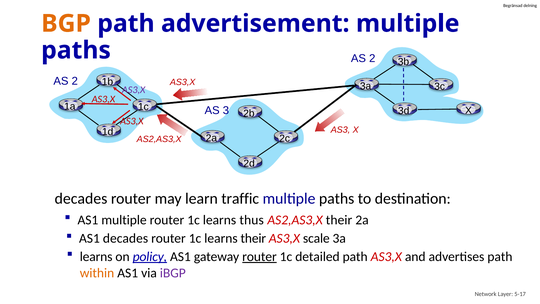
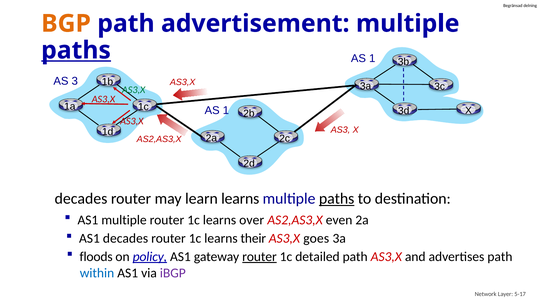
paths underline: none -> present (76, 50)
2: 2 -> 1 (372, 58)
2: 2 -> 3 (75, 81)
AS3,X colour: purple -> green (134, 90)
3: 3 -> 1 (226, 110)
learn traffic: traffic -> learns (240, 198)
paths underline: none -> present (337, 198)
thus: thus -> over (252, 220)
AS2,AS3,X their: their -> even (339, 220)
scale: scale -> goes (316, 238)
learns: learns -> floods (96, 256)
within colour: orange -> blue (97, 273)
